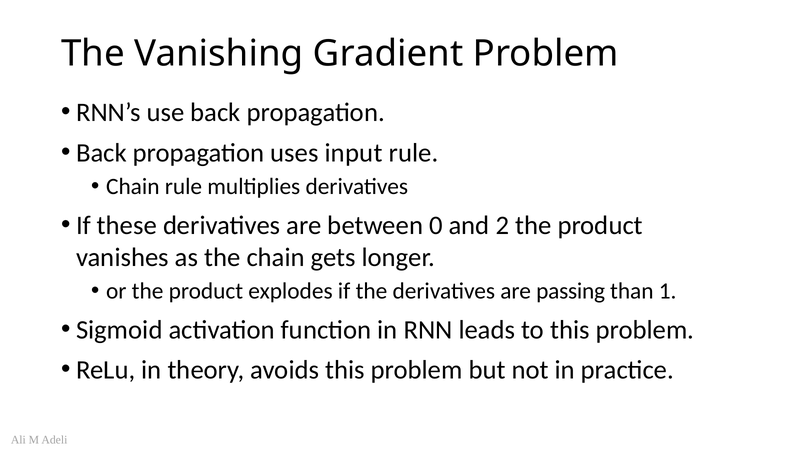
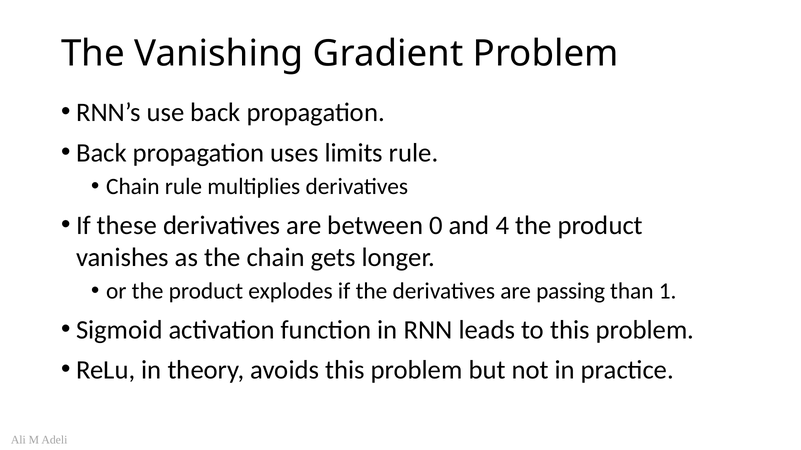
input: input -> limits (354, 153)
2: 2 -> 4 (502, 225)
